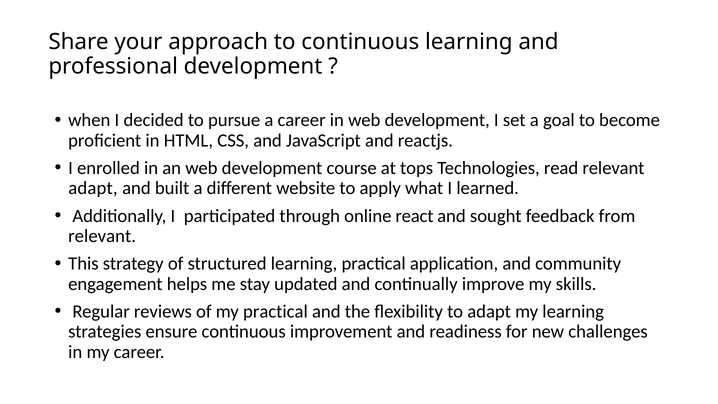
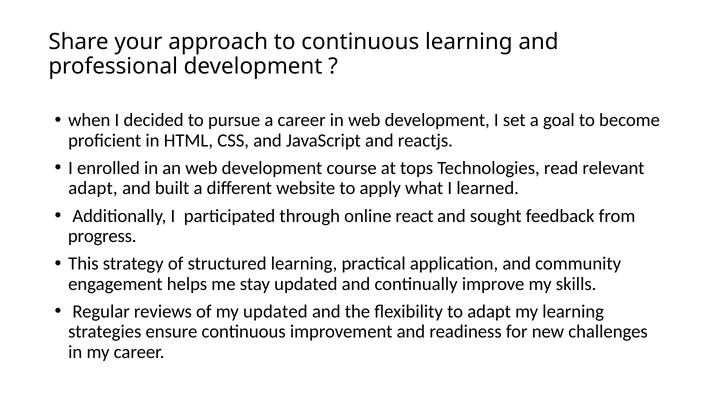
relevant: relevant -> progress (102, 236)
my practical: practical -> updated (275, 311)
